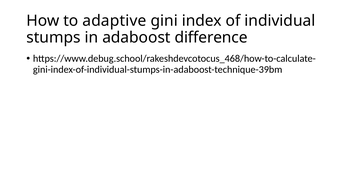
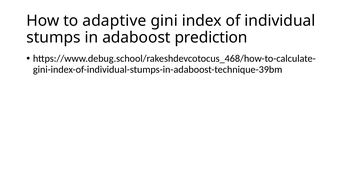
difference: difference -> prediction (211, 38)
